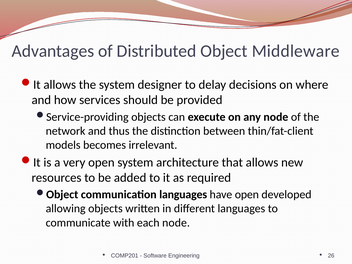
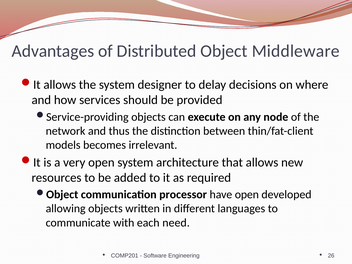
communication languages: languages -> processor (183, 195)
each node: node -> need (176, 223)
